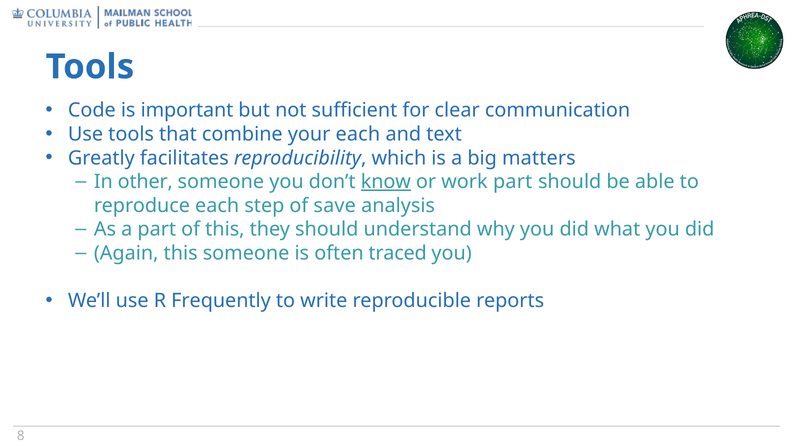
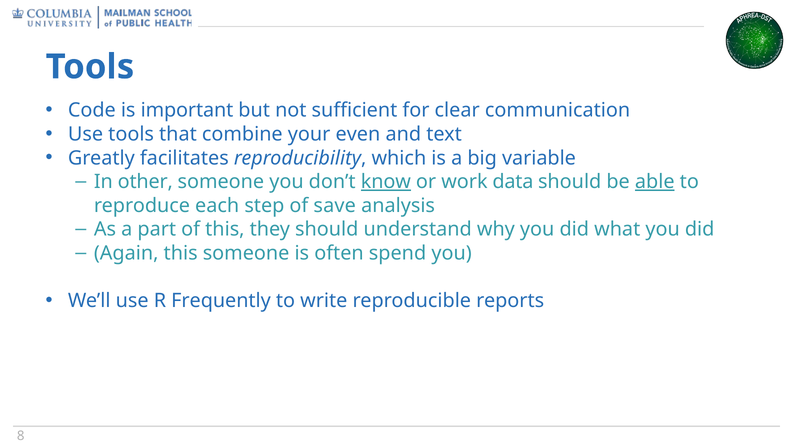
your each: each -> even (358, 134)
matters: matters -> variable (539, 158)
work part: part -> data (513, 182)
able underline: none -> present (655, 182)
traced: traced -> spend (398, 253)
